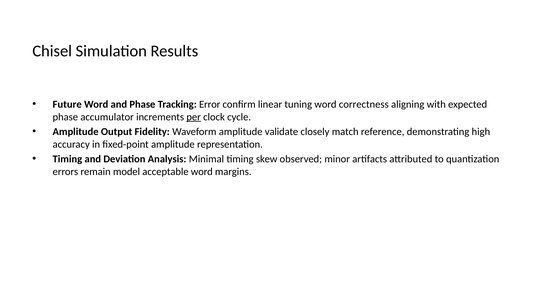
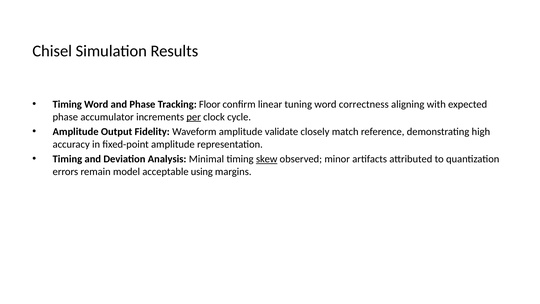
Future: Future -> Timing (67, 104)
Error: Error -> Floor (210, 104)
skew underline: none -> present (267, 159)
acceptable word: word -> using (202, 171)
